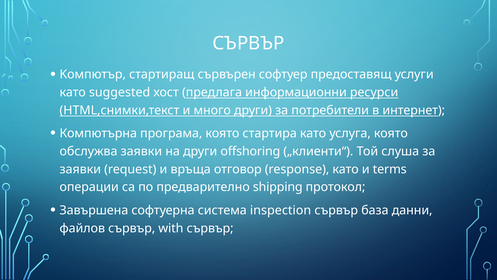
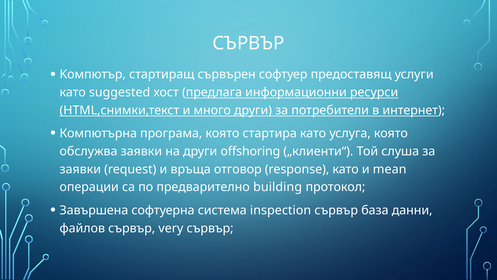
terms: terms -> mean (390, 169)
shipping: shipping -> building (278, 187)
with: with -> very (171, 228)
